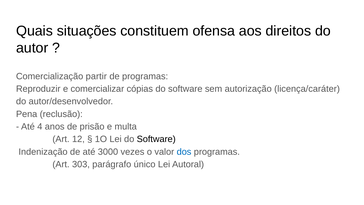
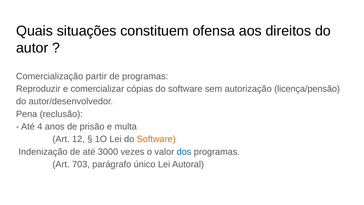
licença/caráter: licença/caráter -> licença/pensão (307, 89)
Software colour: black -> orange (156, 139)
303: 303 -> 703 (81, 164)
